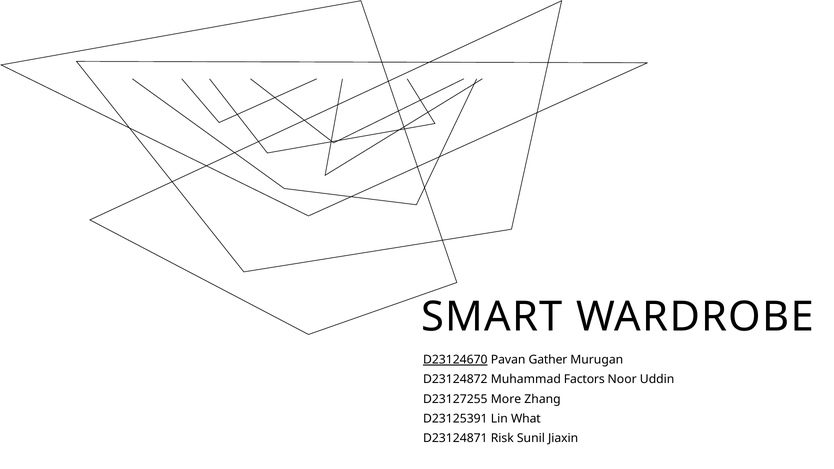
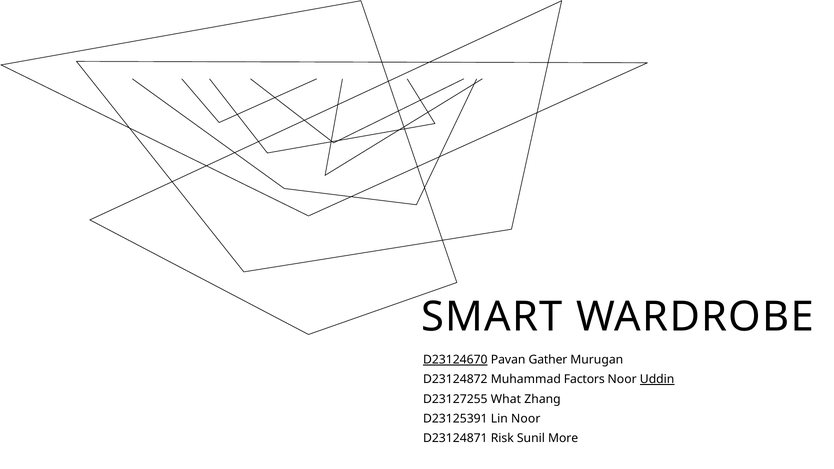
Uddin underline: none -> present (657, 379)
More: More -> What (506, 399)
Lin What: What -> Noor (526, 419)
Jiaxin: Jiaxin -> More (563, 438)
